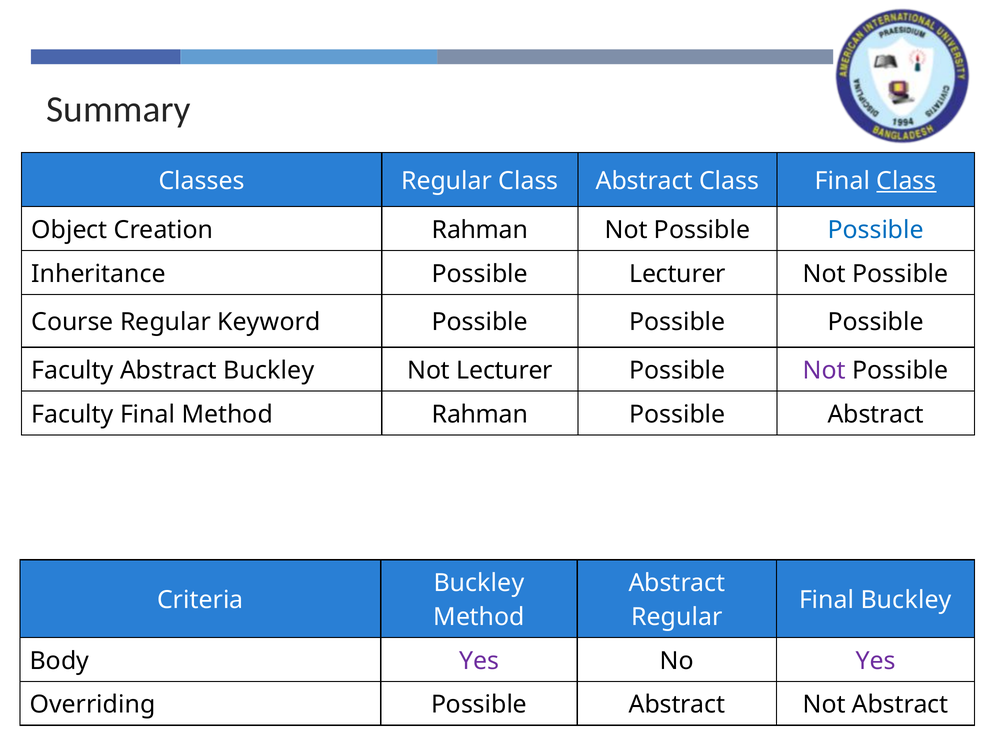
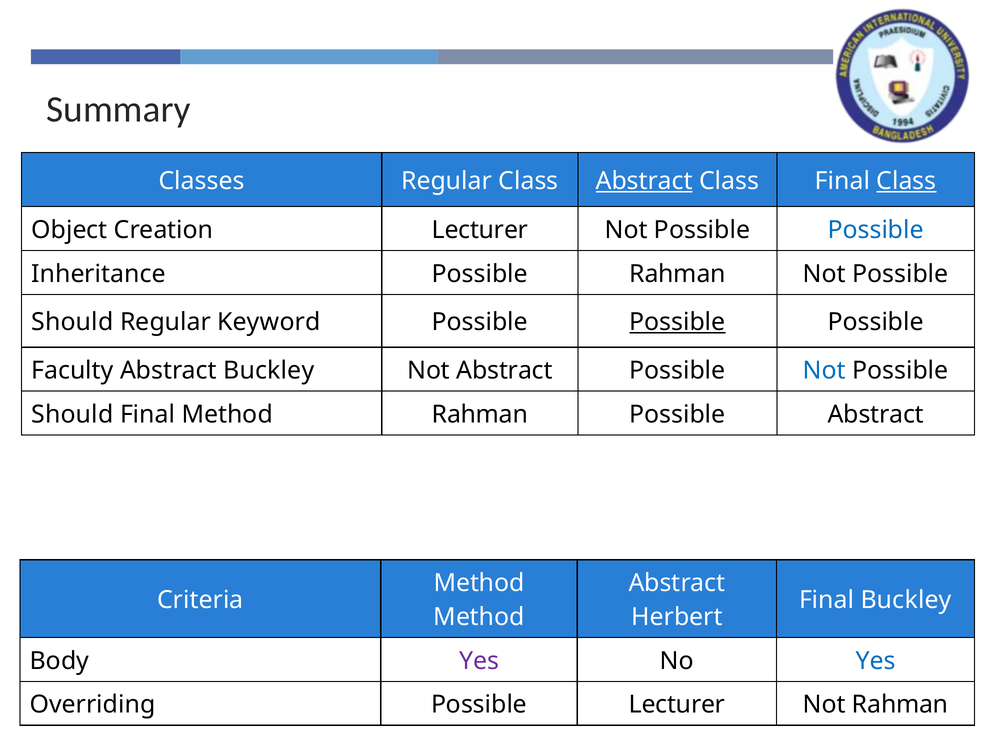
Abstract underline: none -> present (644, 181)
Creation Rahman: Rahman -> Lecturer (480, 230)
Possible Lecturer: Lecturer -> Rahman (677, 274)
Course: Course -> Should (72, 322)
Possible underline: none -> present (677, 322)
Not Lecturer: Lecturer -> Abstract (505, 370)
Not colour: purple -> blue (824, 370)
Faculty: Faculty -> Should (72, 414)
Buckley: Buckley -> Method (479, 583)
Regular: Regular -> Herbert (677, 617)
Yes colour: purple -> blue (876, 661)
Overriding Possible Abstract: Abstract -> Lecturer (677, 705)
Not Abstract: Abstract -> Rahman (900, 705)
